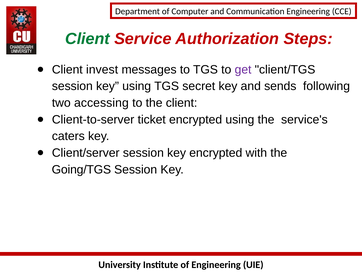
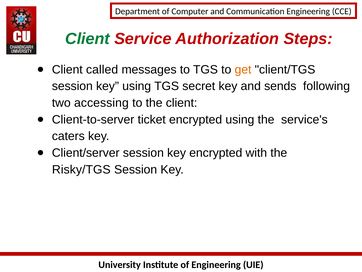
invest: invest -> called (102, 69)
get colour: purple -> orange (243, 69)
Going/TGS: Going/TGS -> Risky/TGS (81, 169)
